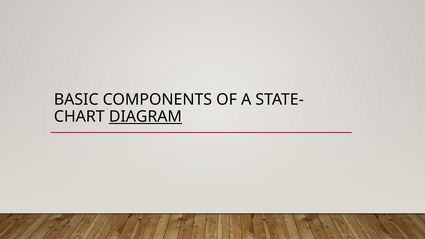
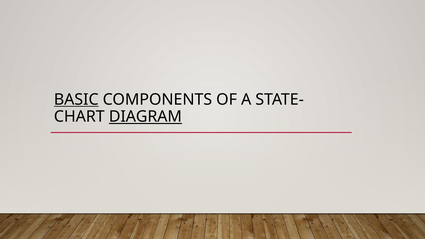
BASIC underline: none -> present (76, 99)
